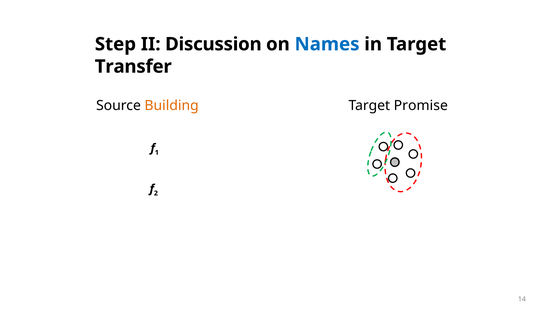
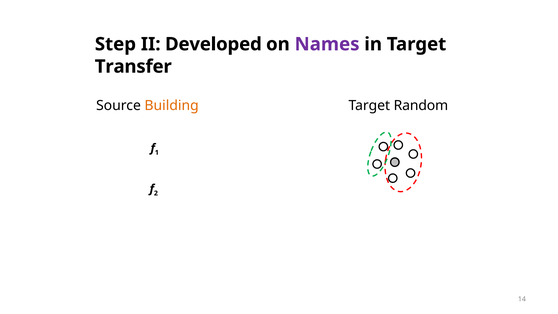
Discussion: Discussion -> Developed (213, 44)
Names colour: blue -> purple (327, 44)
Promise: Promise -> Random (421, 106)
